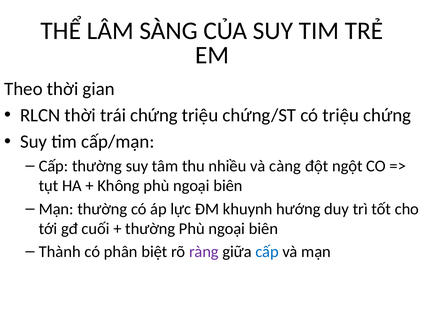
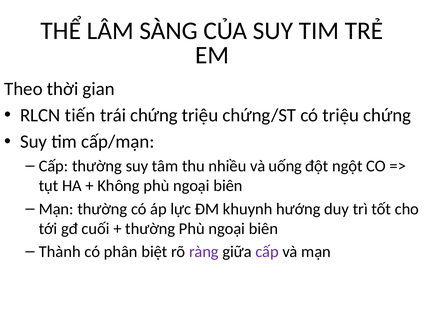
RLCN thời: thời -> tiến (80, 115)
càng: càng -> uống (285, 166)
cấp colour: blue -> purple (267, 252)
